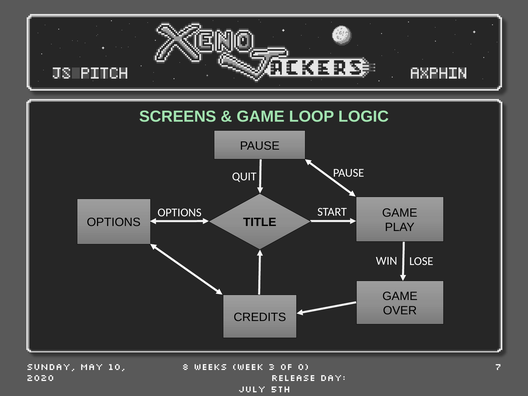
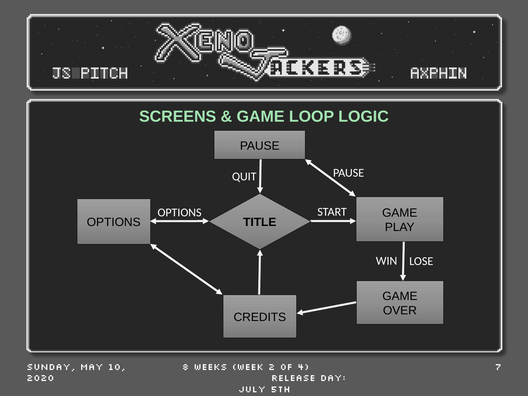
3: 3 -> 2 (272, 367)
0: 0 -> 4 (303, 367)
